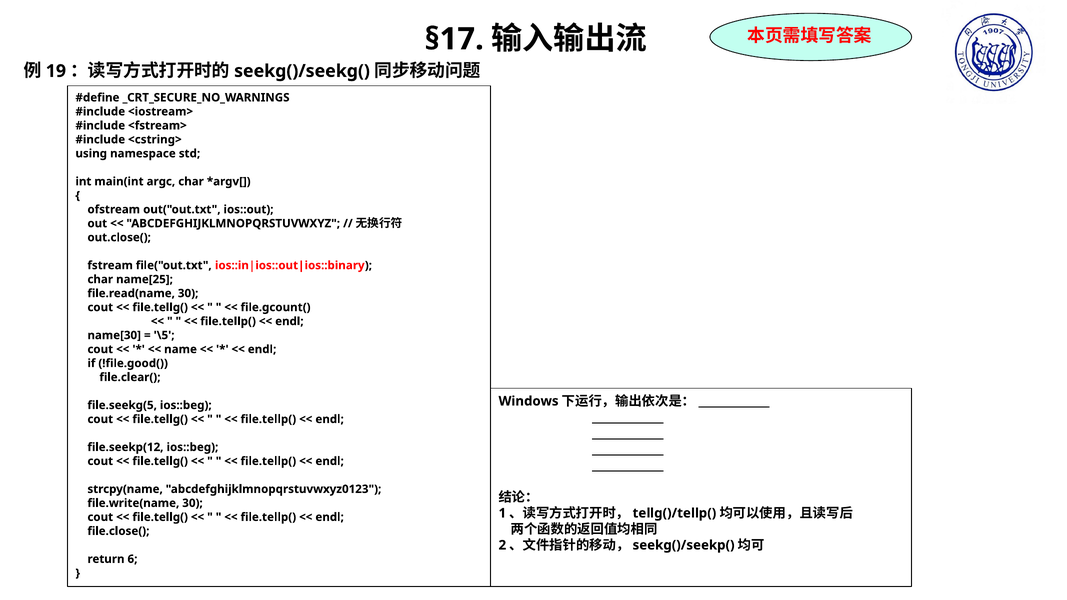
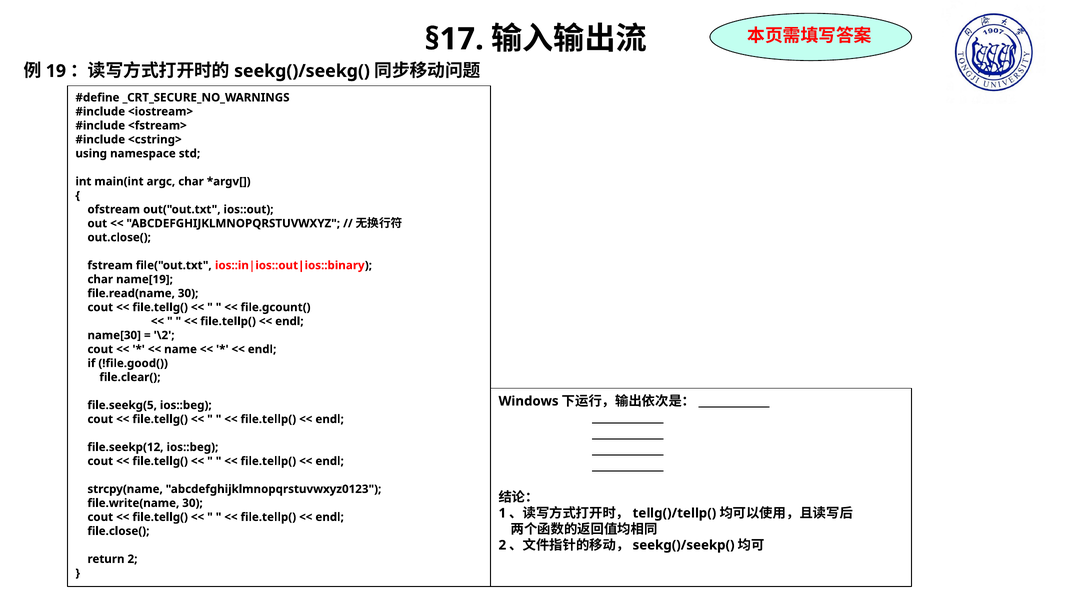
name[25: name[25 -> name[19 (144, 279)
\5: \5 -> \2 (164, 335)
return 6: 6 -> 2 (132, 559)
